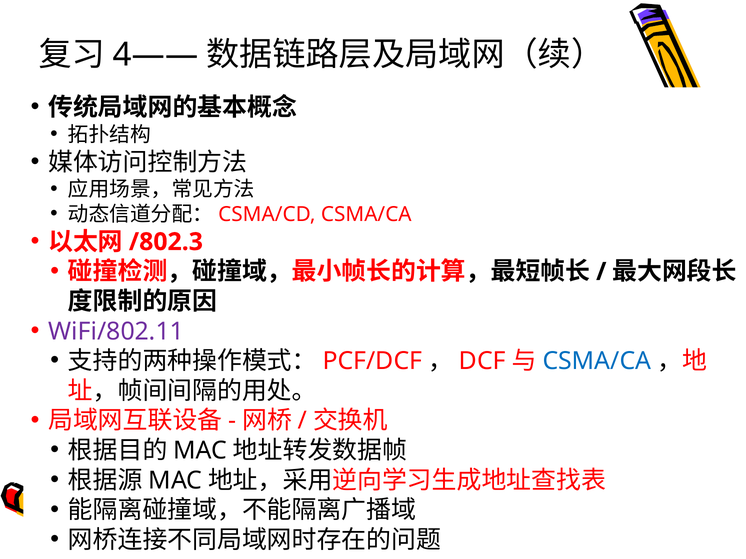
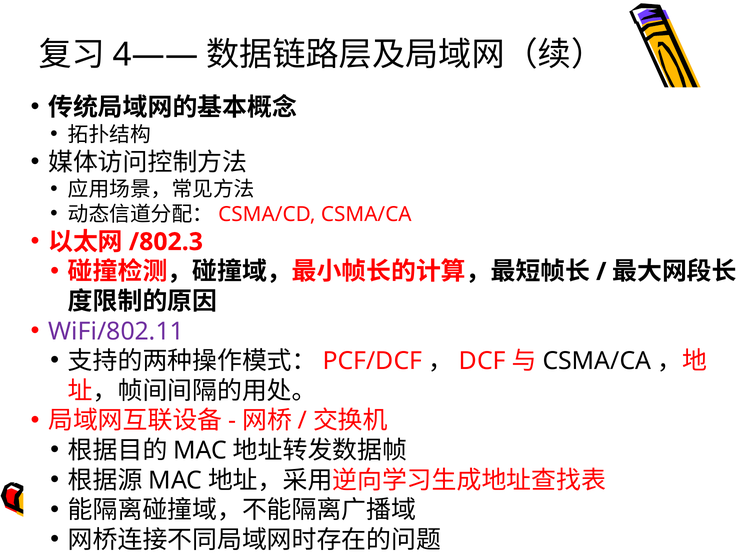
CSMA/CA colour: blue -> black (597, 361)
